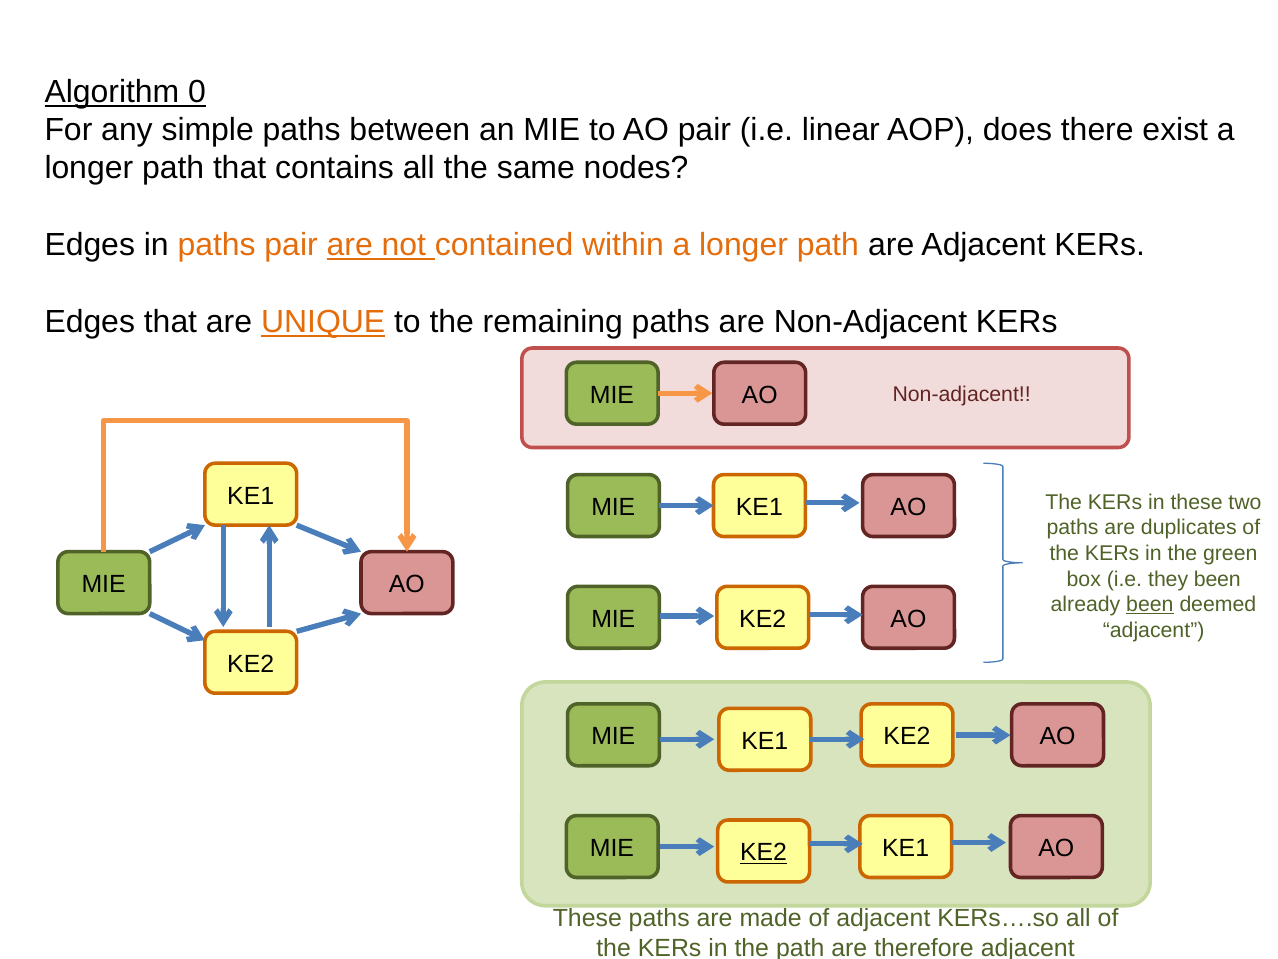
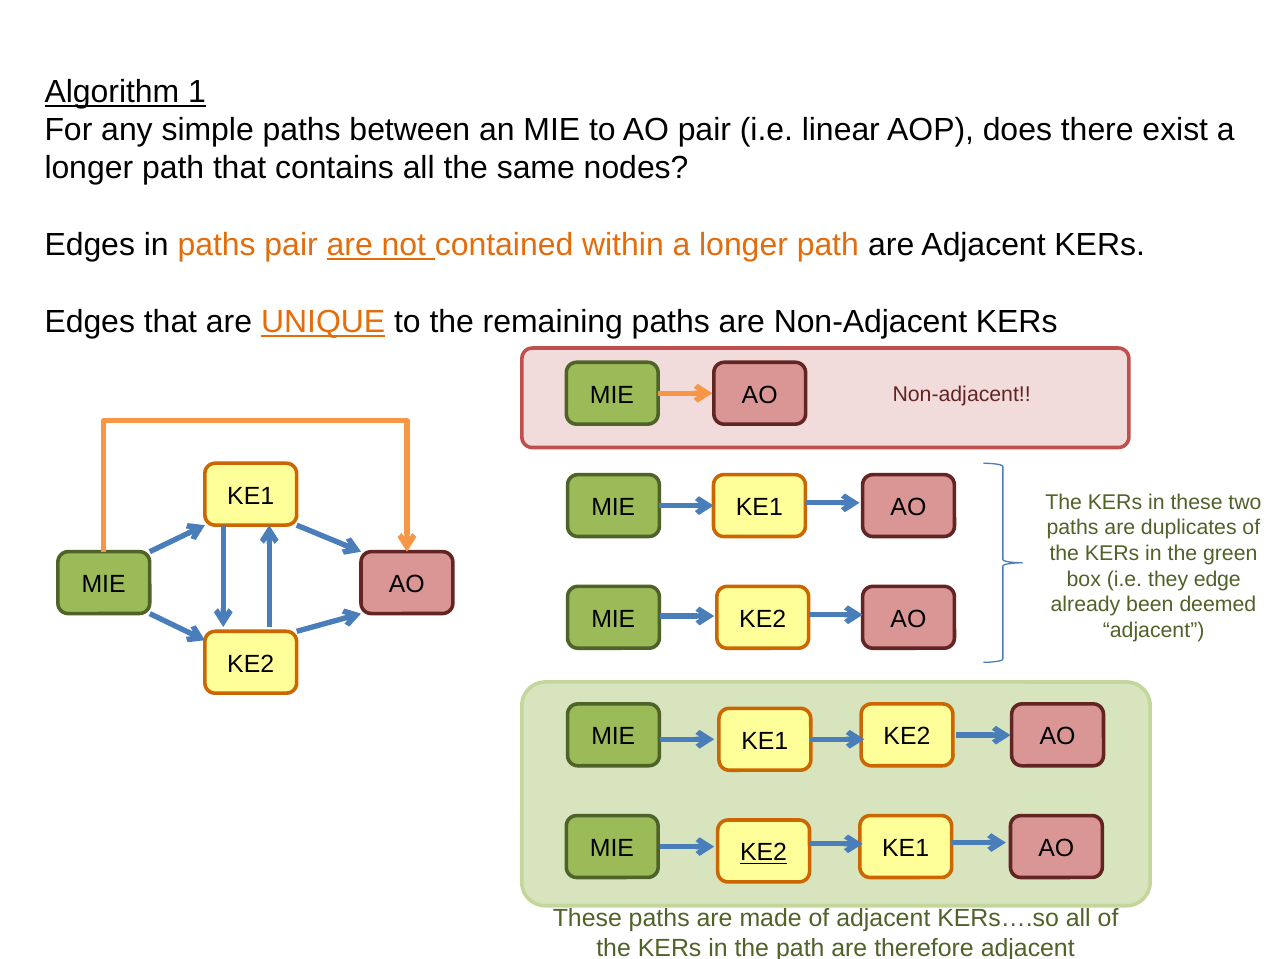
0: 0 -> 1 (197, 92)
they been: been -> edge (1217, 579)
been underline: present -> none (1150, 604)
